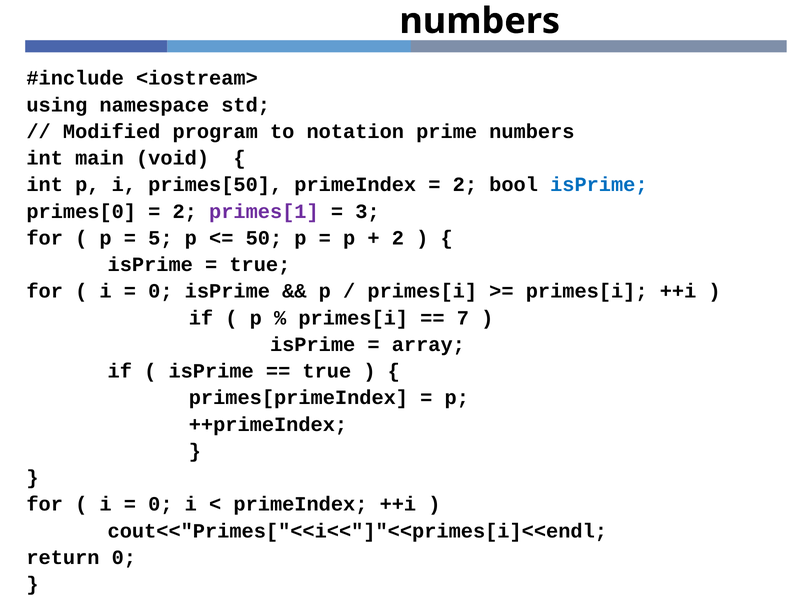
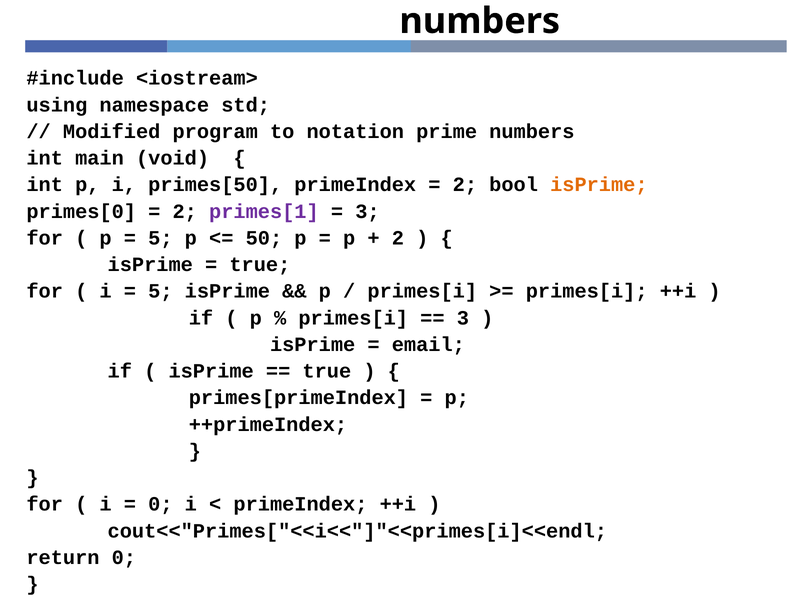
isPrime colour: blue -> orange (599, 185)
0: 0 -> 5 (160, 291)
7: 7 -> 3 (463, 318)
array: array -> email (428, 344)
